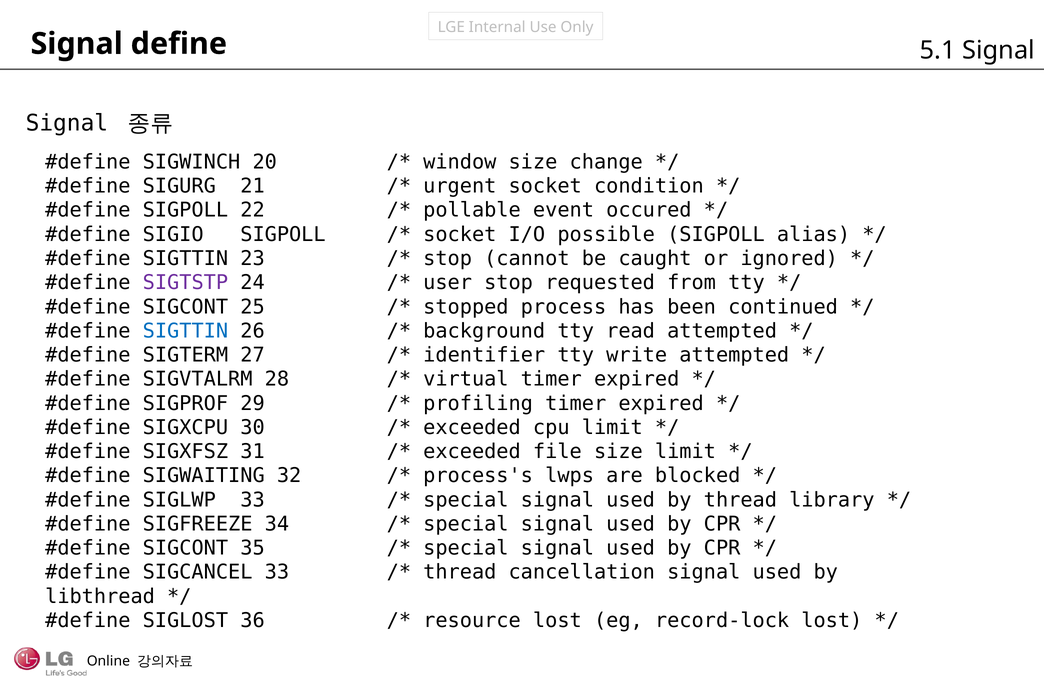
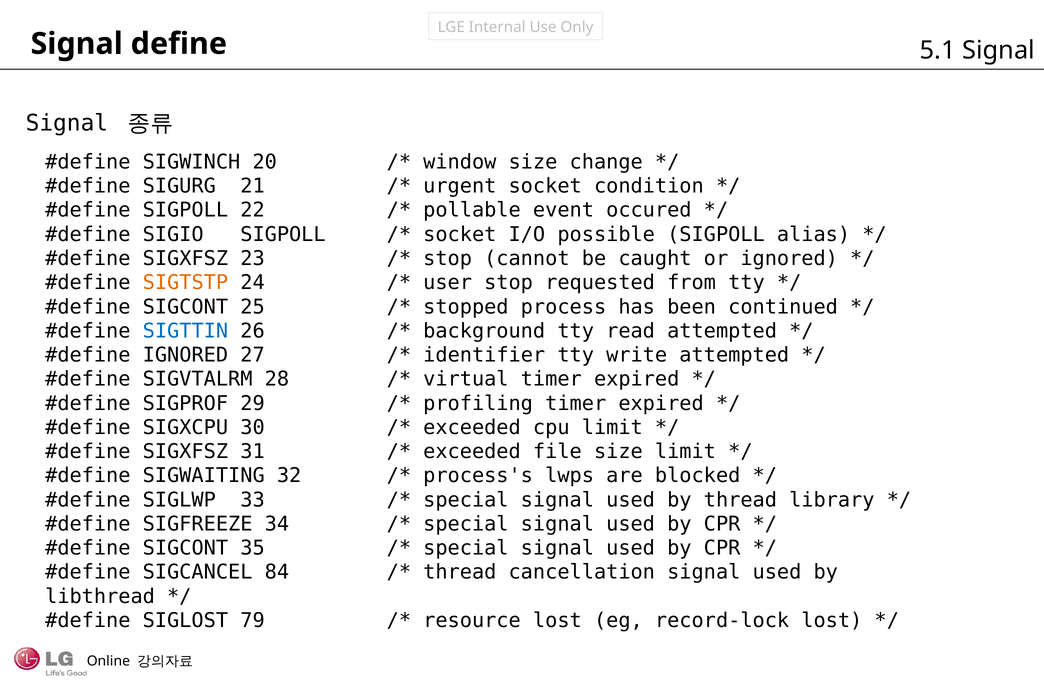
SIGTTIN: SIGTTIN -> SIGXFSZ (185, 258)
SIGTSTP colour: purple -> orange (185, 283)
SIGTERM: SIGTERM -> IGNORED (185, 355)
SIGCANCEL 33: 33 -> 84 (277, 572)
36: 36 -> 79 (253, 620)
